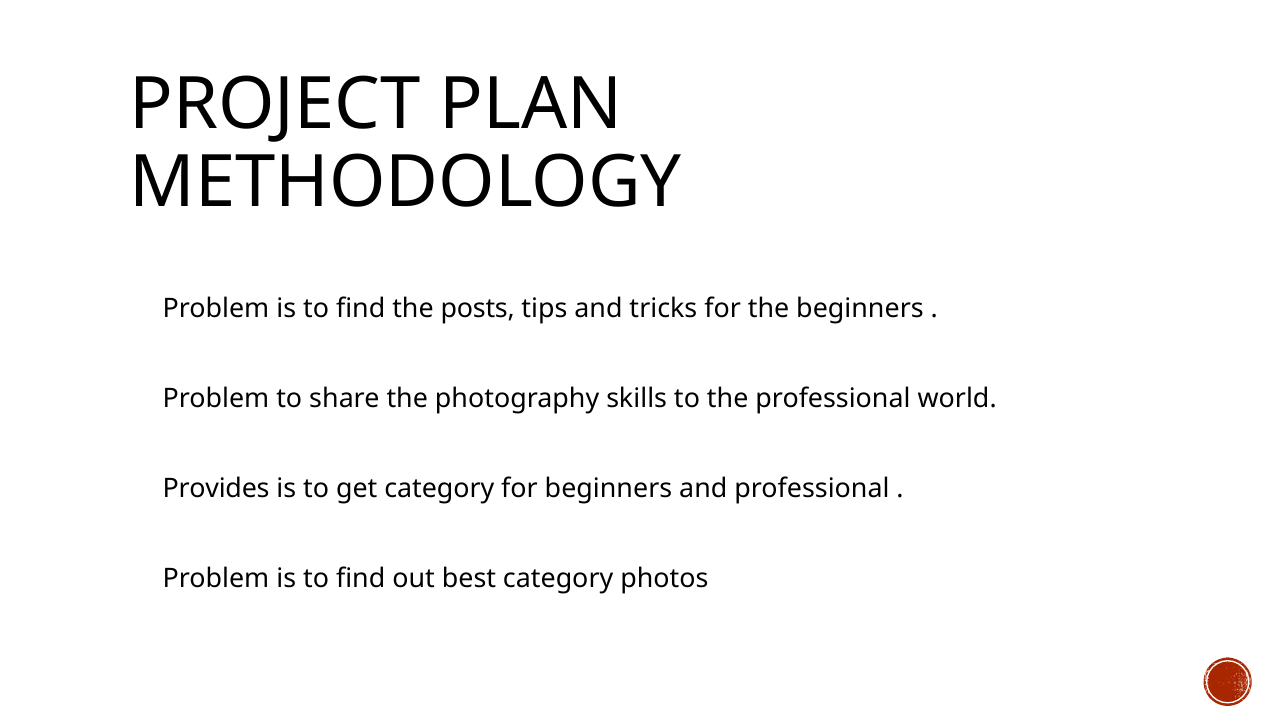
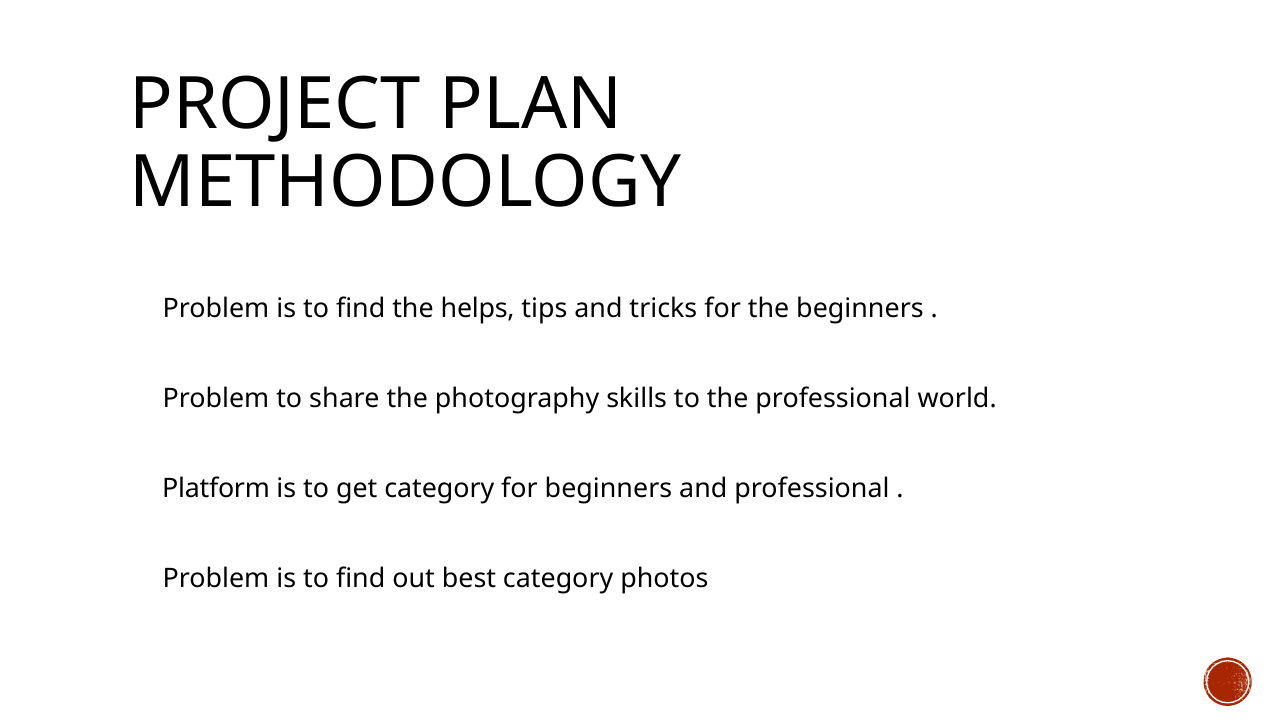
posts: posts -> helps (478, 308)
Provides: Provides -> Platform (216, 488)
